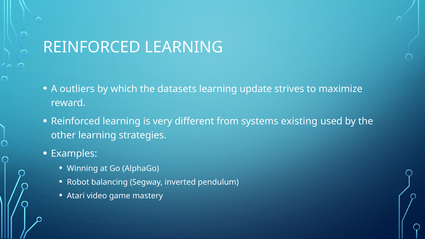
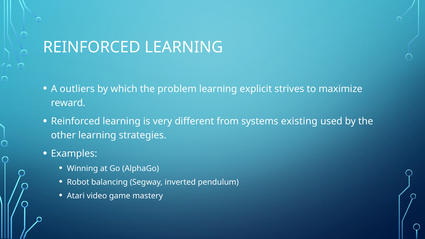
datasets: datasets -> problem (177, 89)
update: update -> explicit (256, 89)
